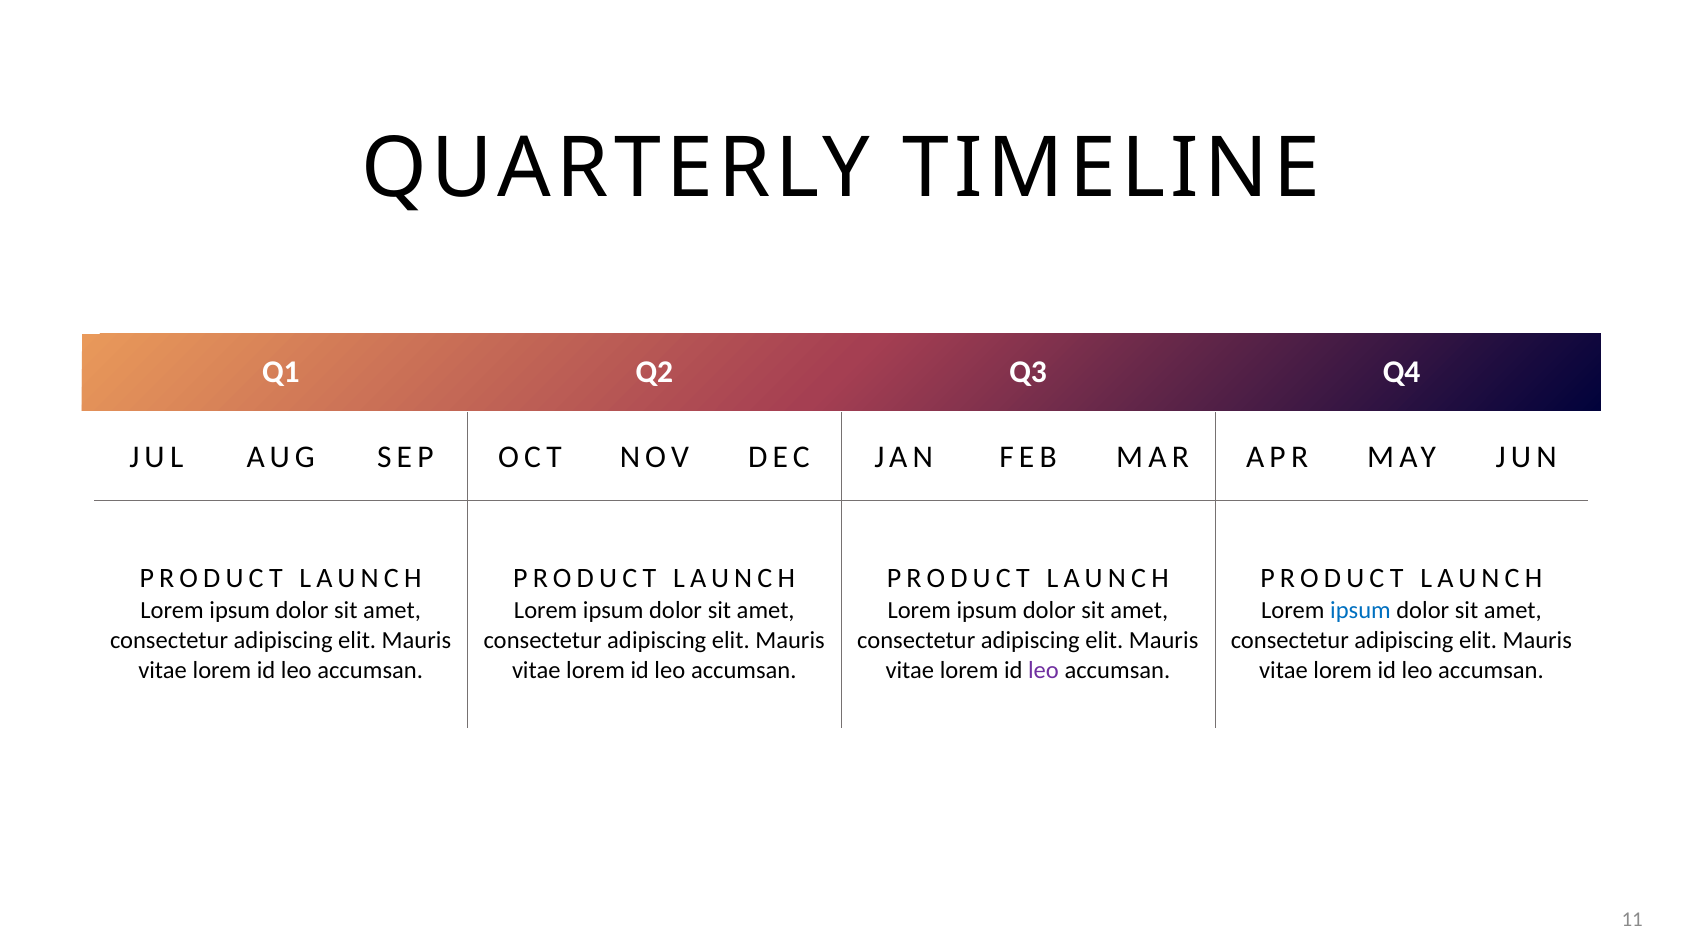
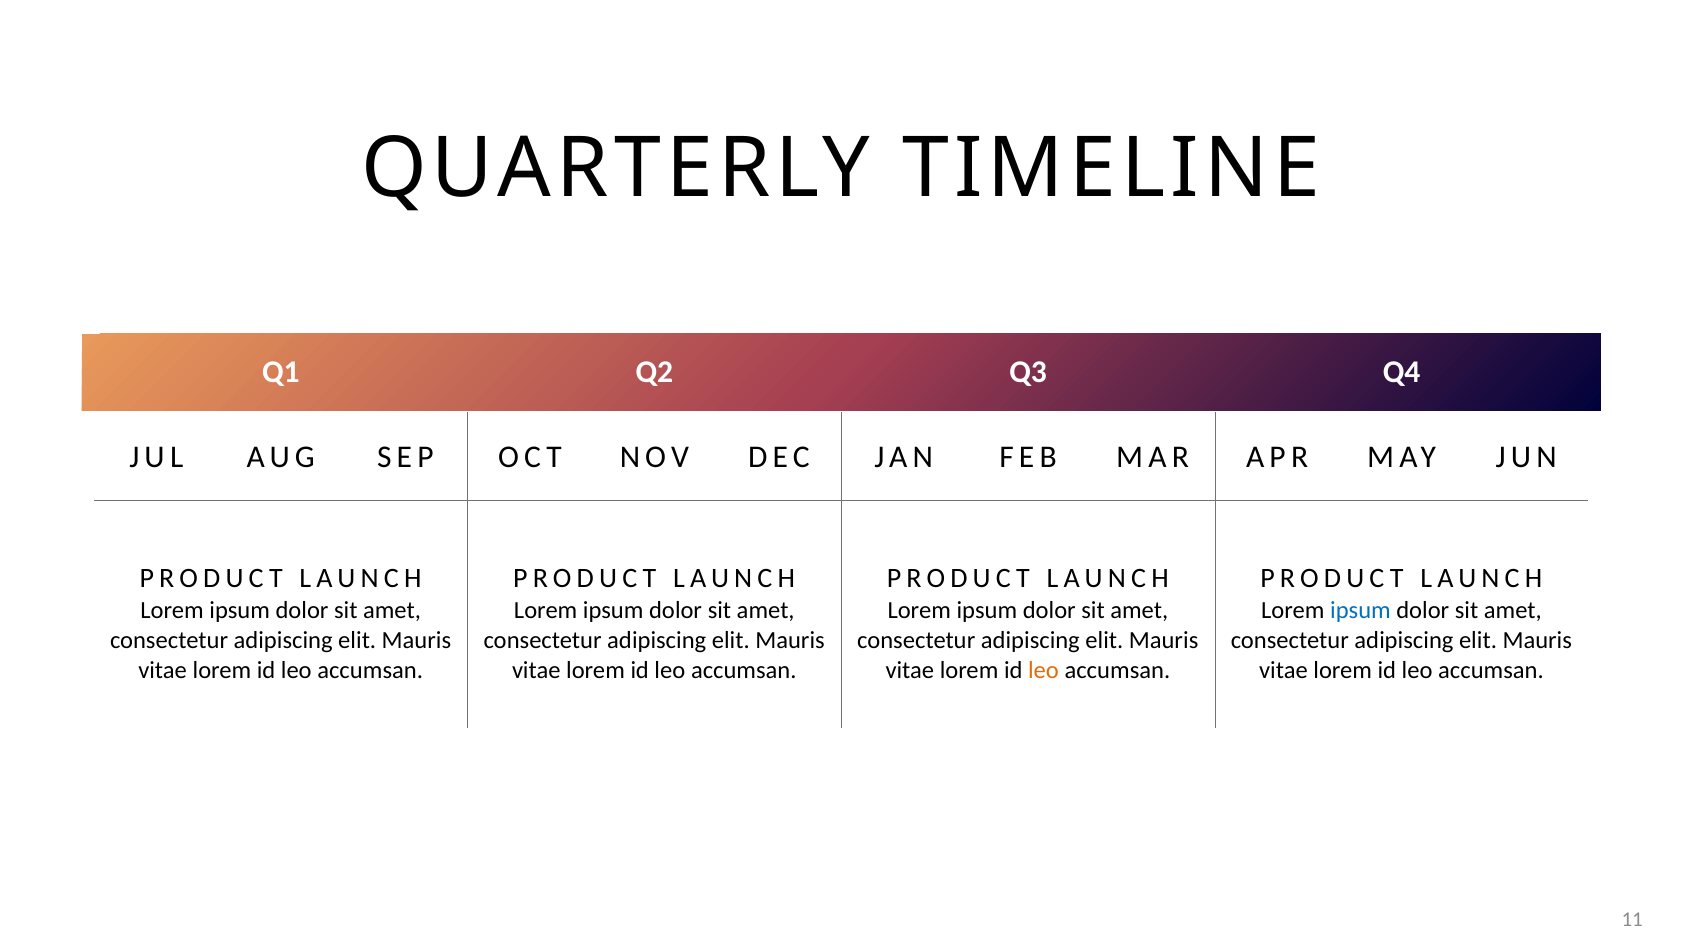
leo colour: purple -> orange (1043, 670)
